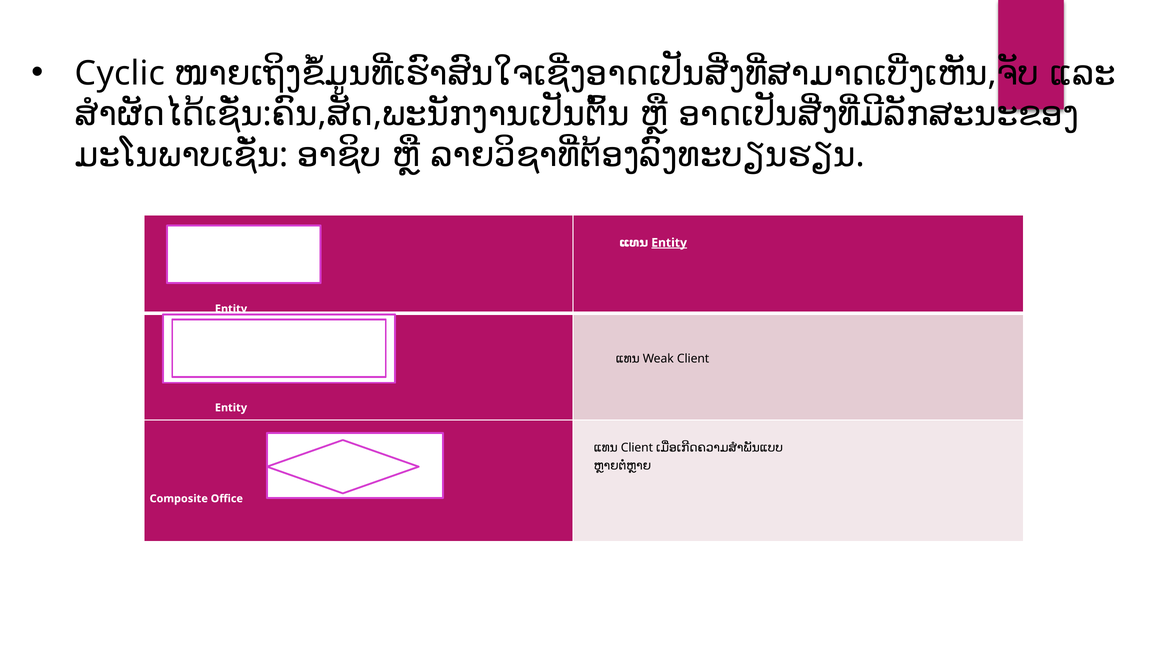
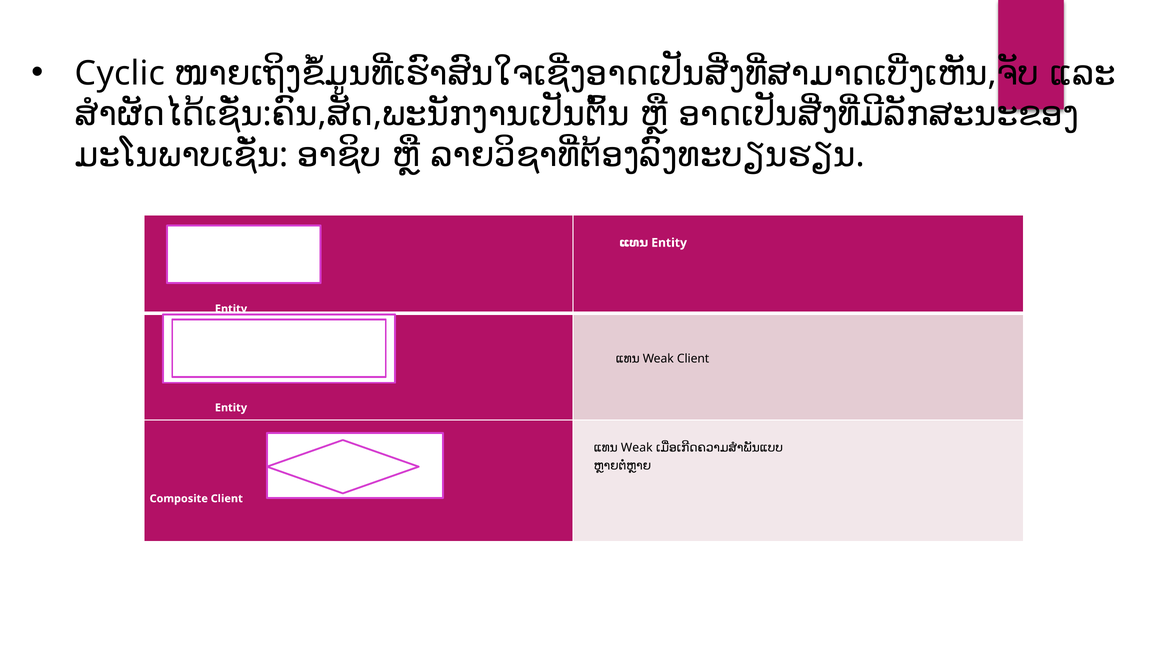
Entity underline: present -> none (669, 243)
Client: Client -> Weak (637, 448)
Composite Office: Office -> Client (227, 499)
